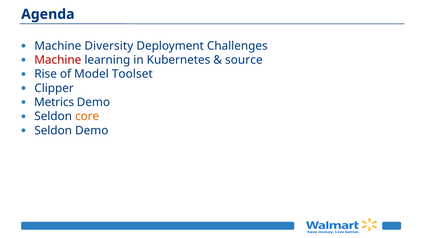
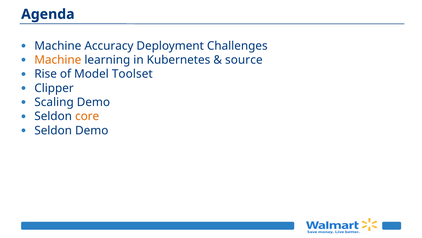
Diversity: Diversity -> Accuracy (109, 46)
Machine colour: red -> orange (58, 60)
Metrics: Metrics -> Scaling (54, 102)
